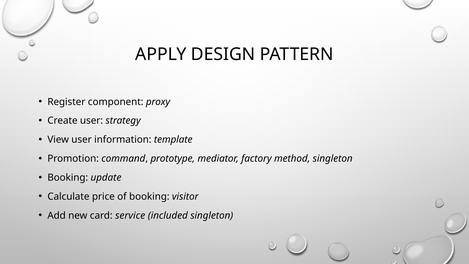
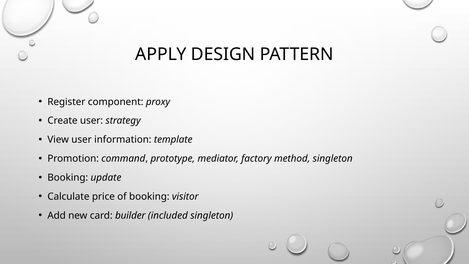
service: service -> builder (130, 215)
